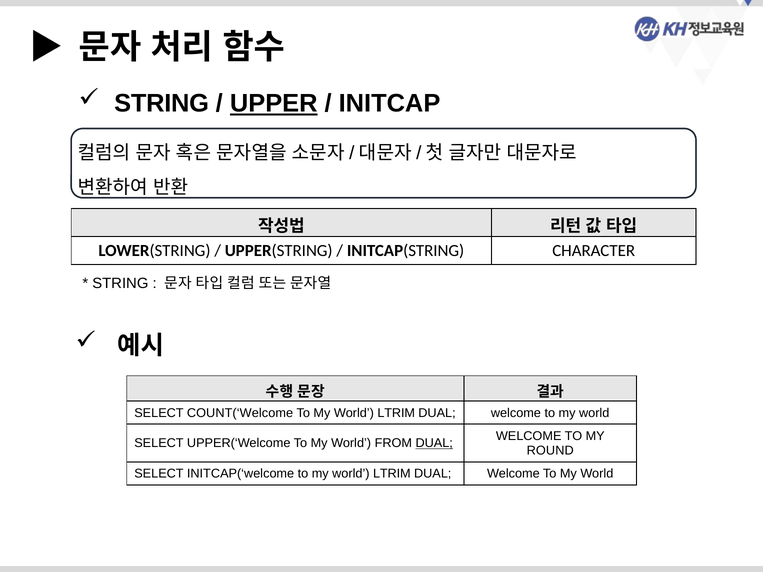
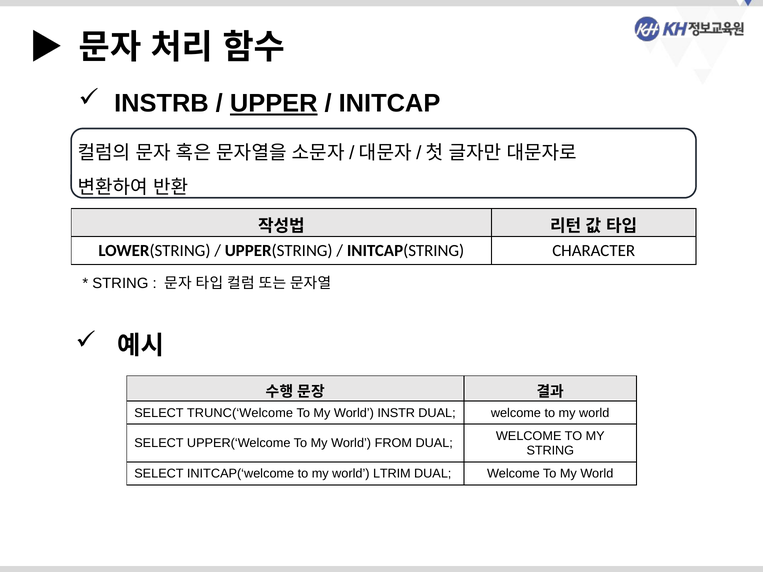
STRING: STRING -> INSTRB (161, 104)
COUNT(‘Welcome: COUNT(‘Welcome -> TRUNC(‘Welcome (240, 413)
LTRIM: LTRIM -> INSTR (396, 413)
DUAL underline: present -> none (434, 443)
ROUND: ROUND -> STRING (550, 451)
